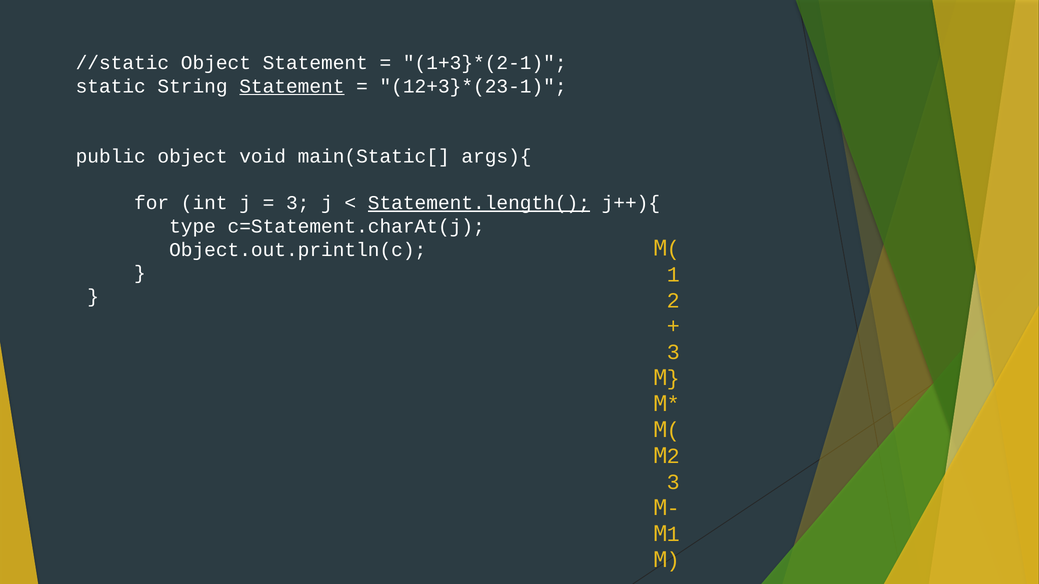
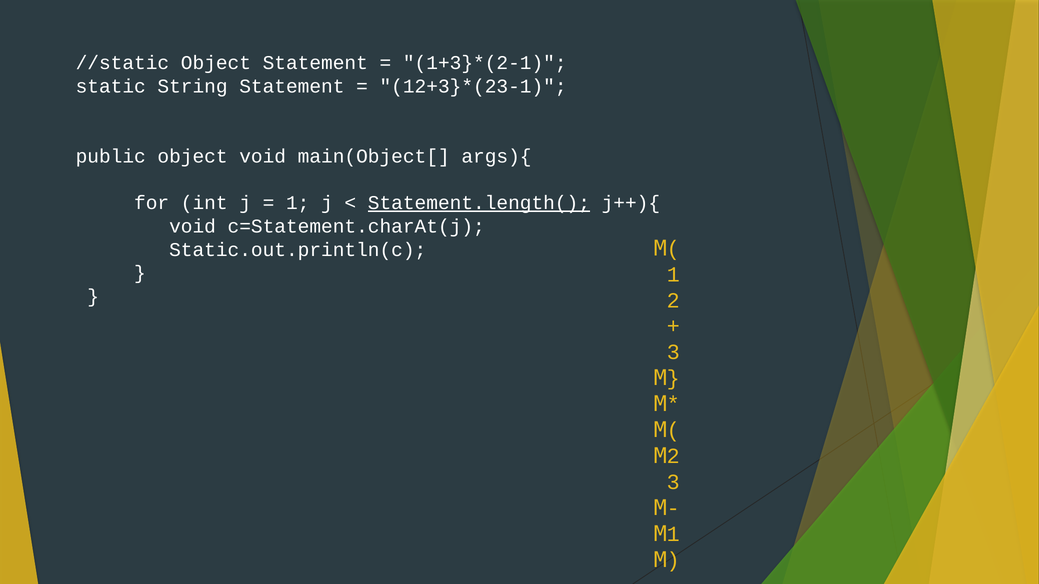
Statement underline: present -> none (292, 86)
main(Static[: main(Static[ -> main(Object[ (374, 156)
3: 3 -> 1 (298, 203)
type: type -> void (193, 226)
Object.out.println(c: Object.out.println(c -> Static.out.println(c (298, 250)
